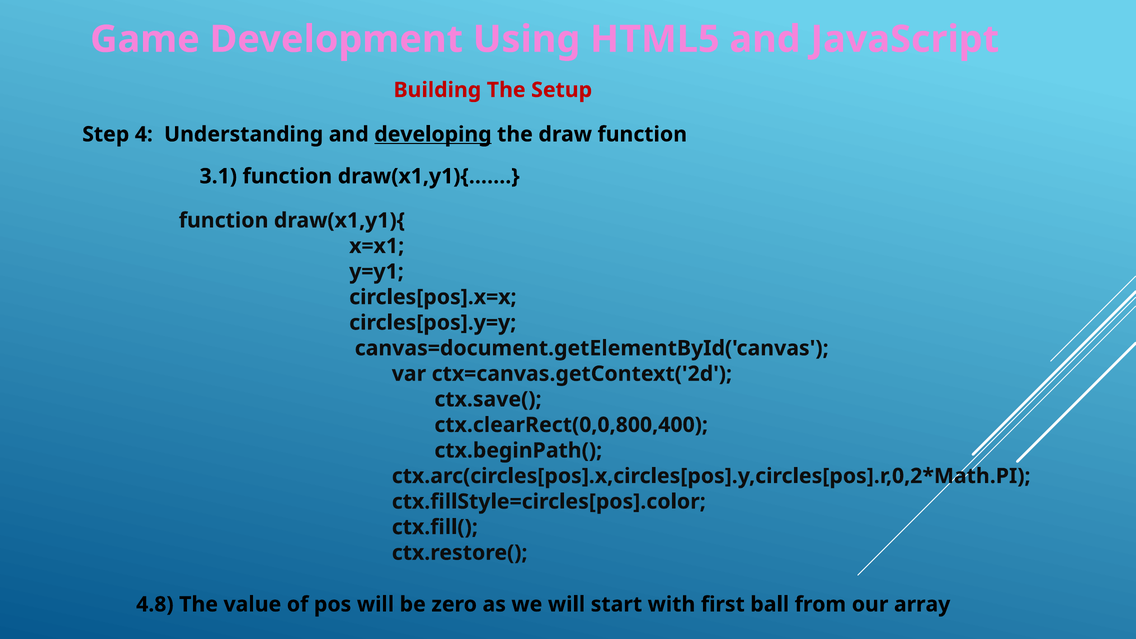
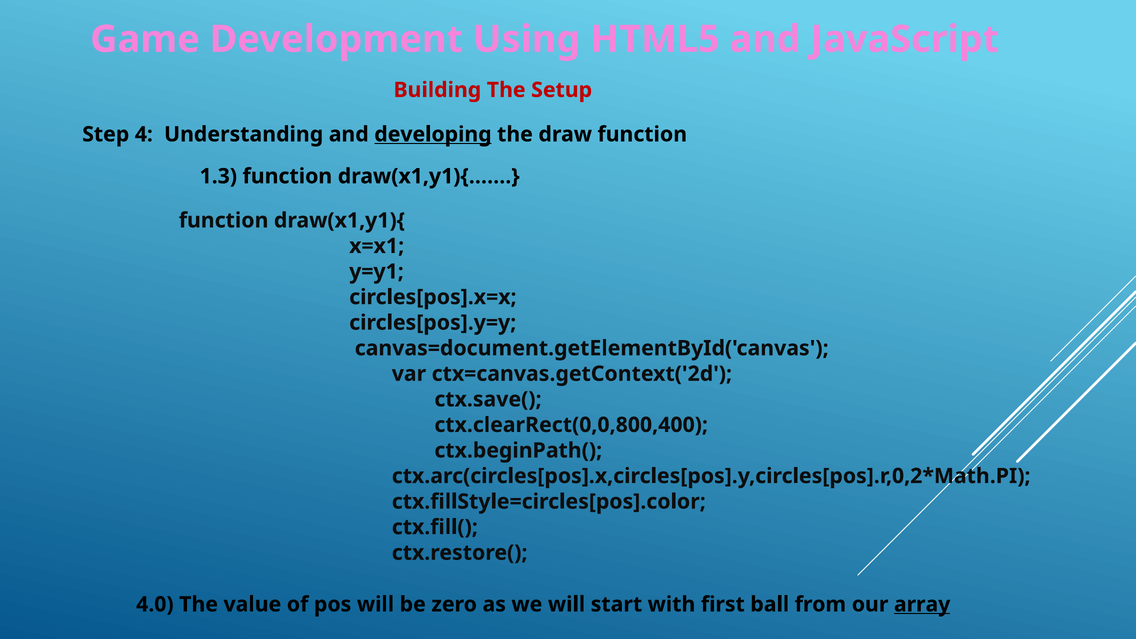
3.1: 3.1 -> 1.3 (218, 176)
4.8: 4.8 -> 4.0 (155, 604)
array underline: none -> present (922, 604)
